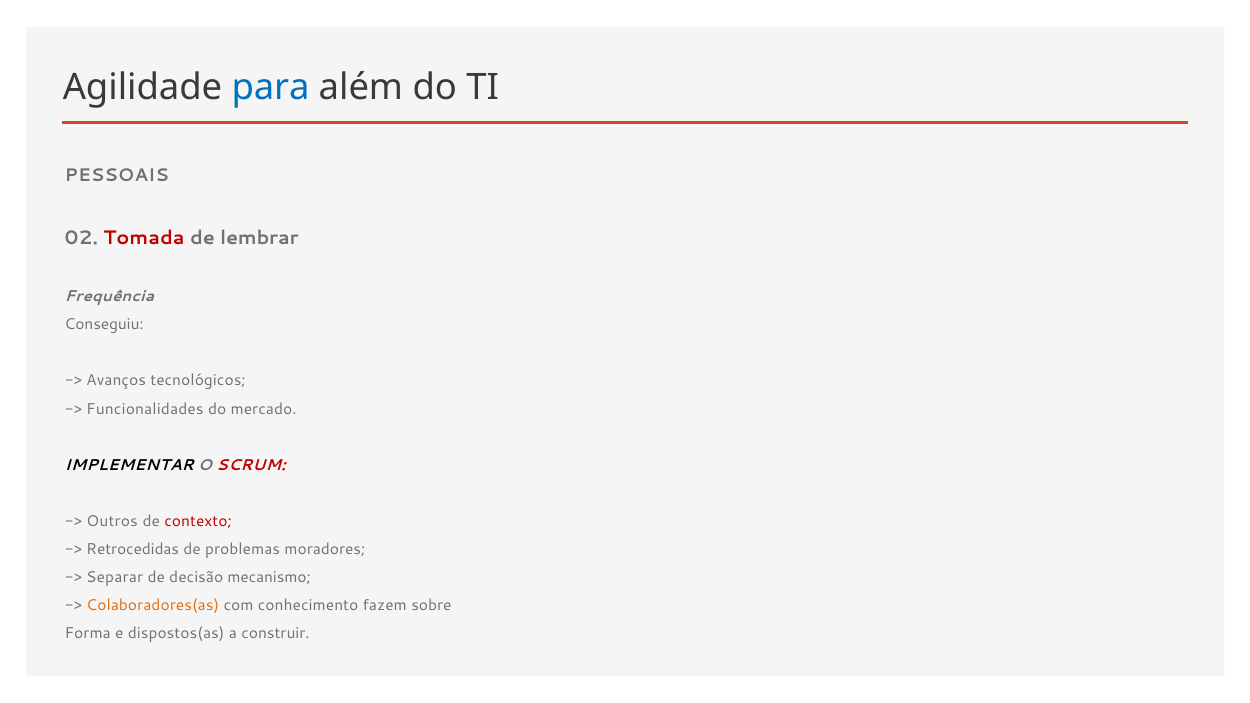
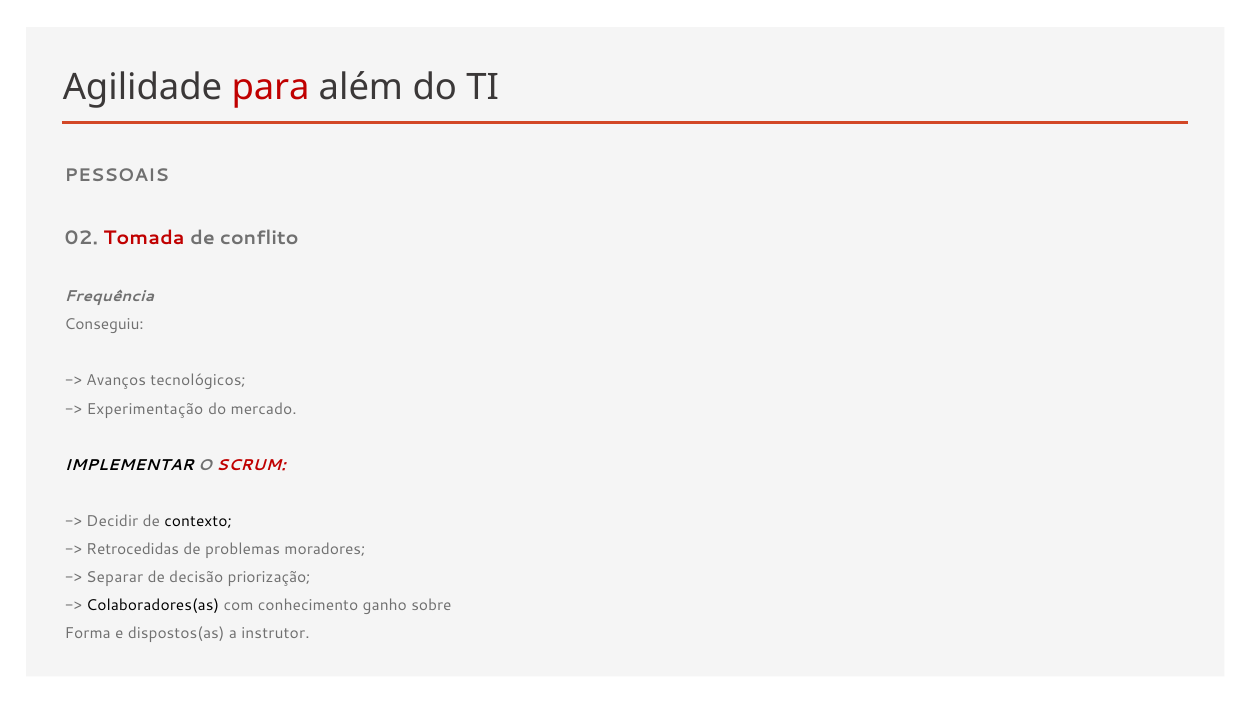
para colour: blue -> red (271, 88)
lembrar: lembrar -> conflito (259, 238)
Funcionalidades: Funcionalidades -> Experimentação (145, 409)
Outros: Outros -> Decidir (112, 521)
contexto colour: red -> black (198, 521)
mecanismo: mecanismo -> priorização (269, 578)
Colaboradores(as colour: orange -> black (153, 606)
fazem: fazem -> ganho (385, 606)
construir: construir -> instrutor (275, 634)
